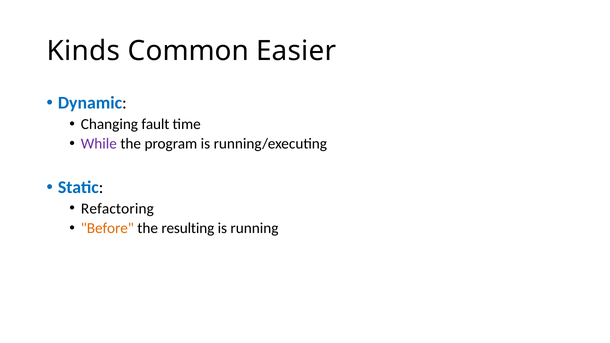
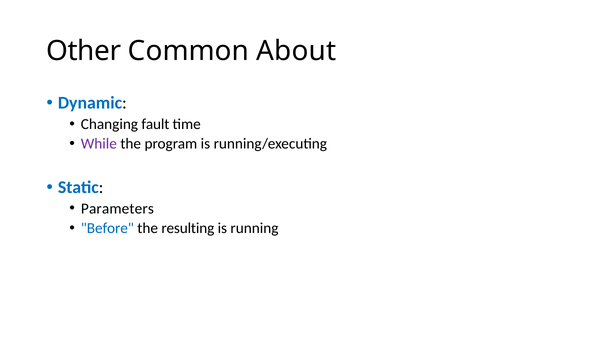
Kinds: Kinds -> Other (84, 51)
Easier: Easier -> About (296, 51)
Refactoring: Refactoring -> Parameters (117, 209)
Before colour: orange -> blue (107, 228)
